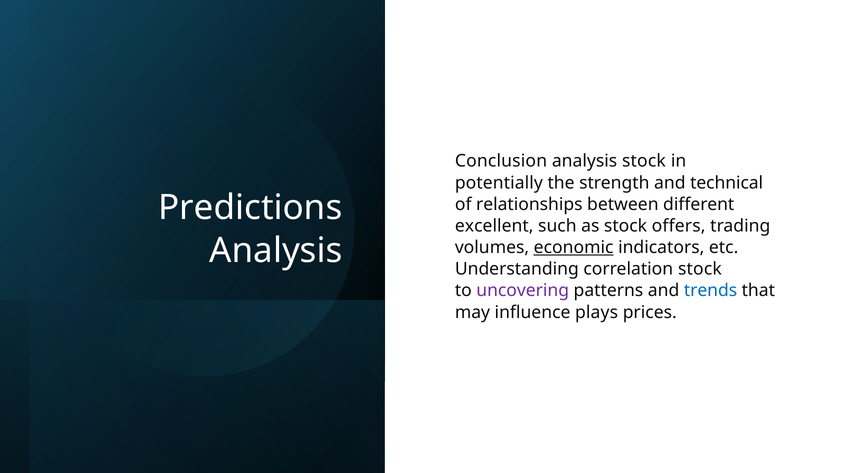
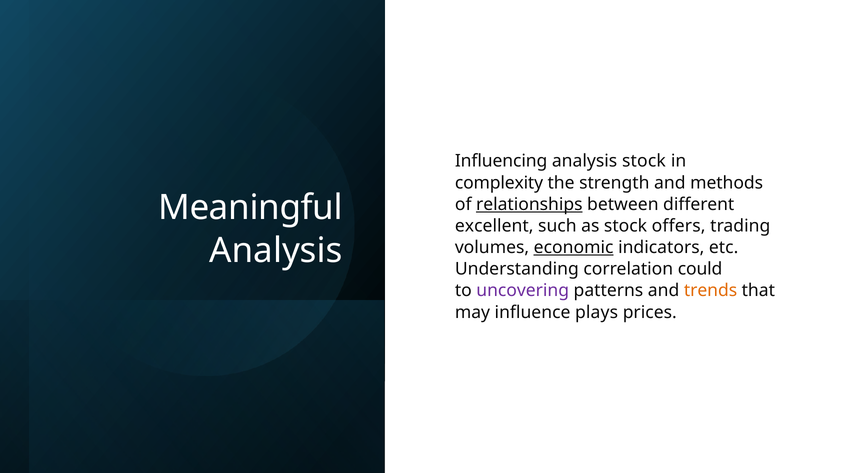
Conclusion: Conclusion -> Influencing (501, 161)
potentially: potentially -> complexity (499, 183)
technical: technical -> methods (727, 183)
Predictions: Predictions -> Meaningful (250, 208)
relationships underline: none -> present (529, 204)
correlation stock: stock -> could (700, 269)
trends colour: blue -> orange (711, 291)
